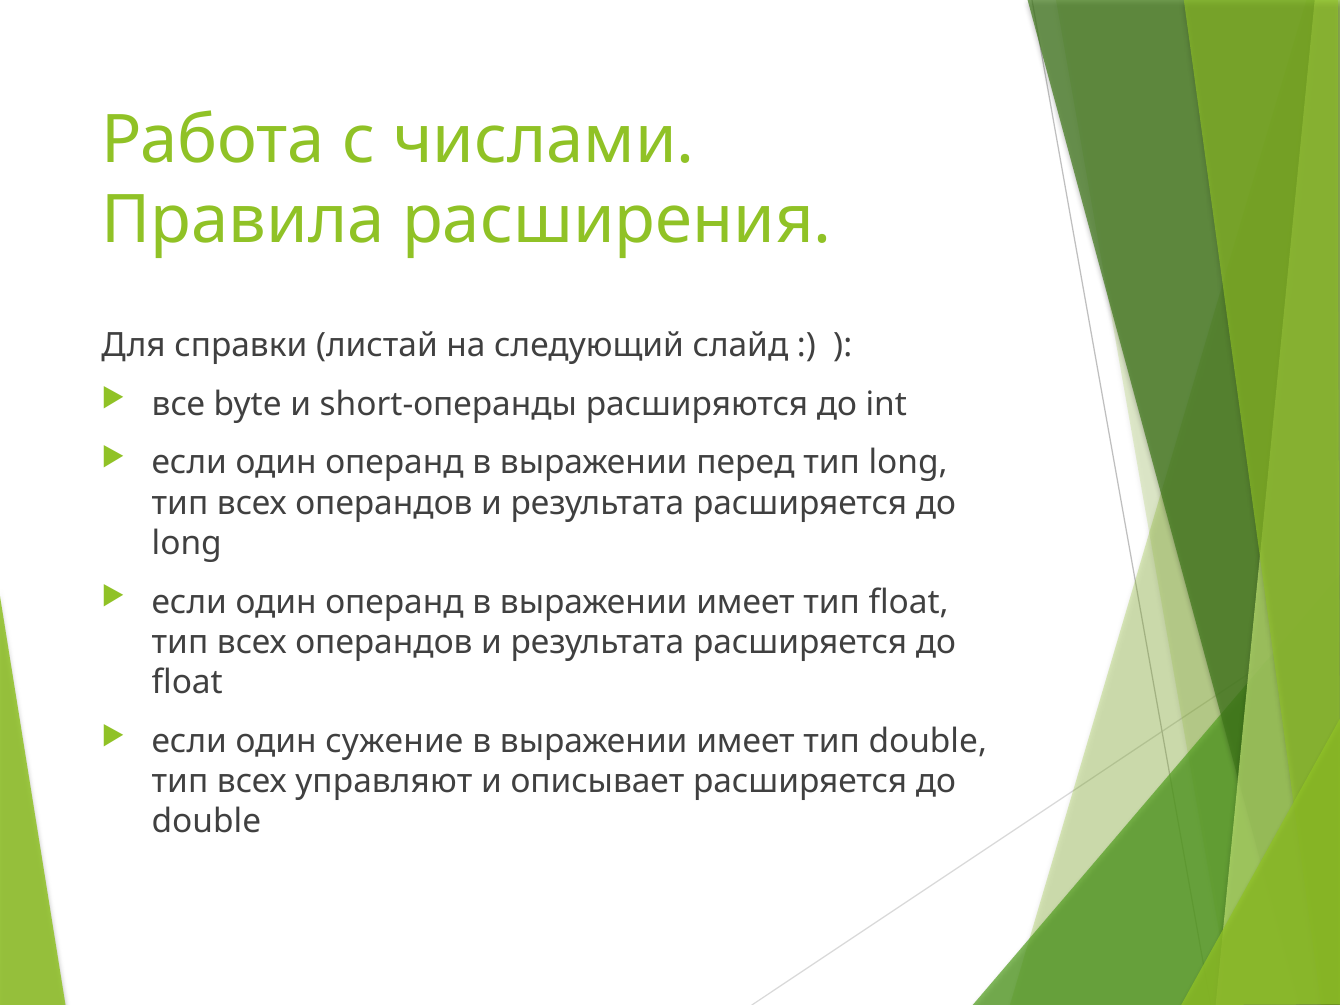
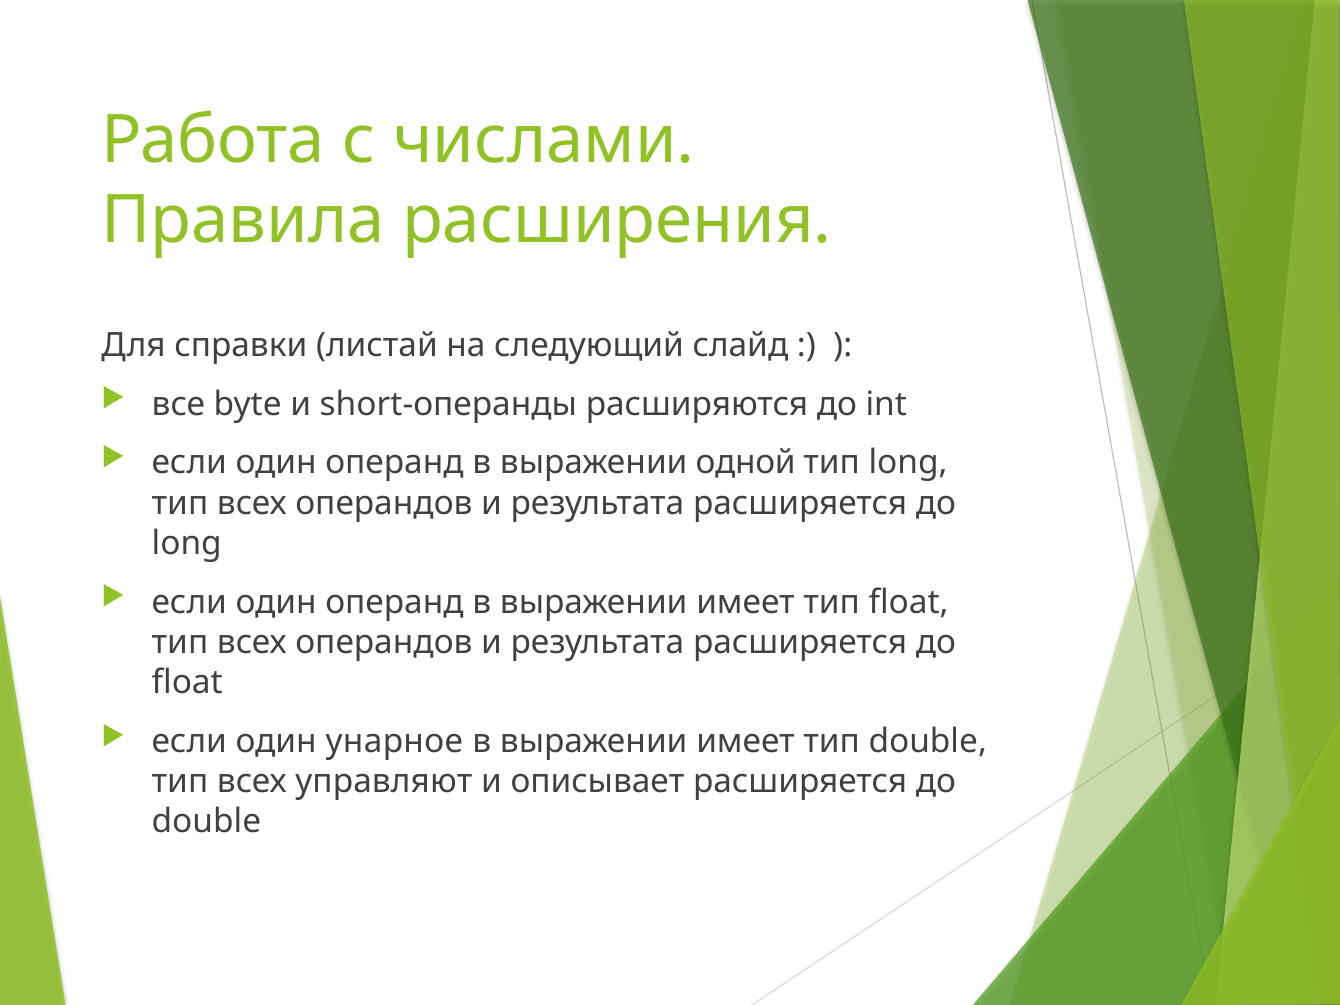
перед: перед -> одной (746, 463)
сужение: сужение -> унарное (394, 741)
